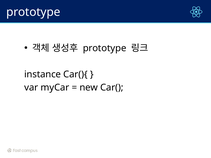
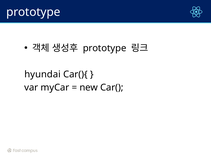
instance: instance -> hyundai (43, 75)
